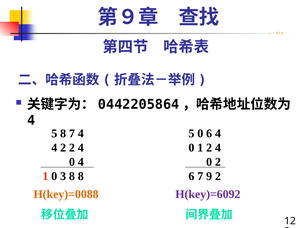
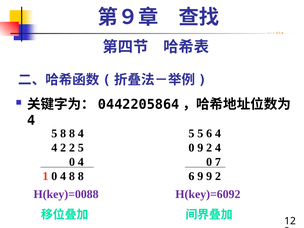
5 8 7: 7 -> 8 (72, 134)
5 0: 0 -> 5 (200, 134)
2 2 4: 4 -> 5 (81, 148)
0 1: 1 -> 9 (200, 148)
0 2: 2 -> 7 (218, 162)
1 0 3: 3 -> 4 (63, 176)
6 7: 7 -> 9 (200, 176)
H(key)=0088 colour: orange -> purple (66, 194)
